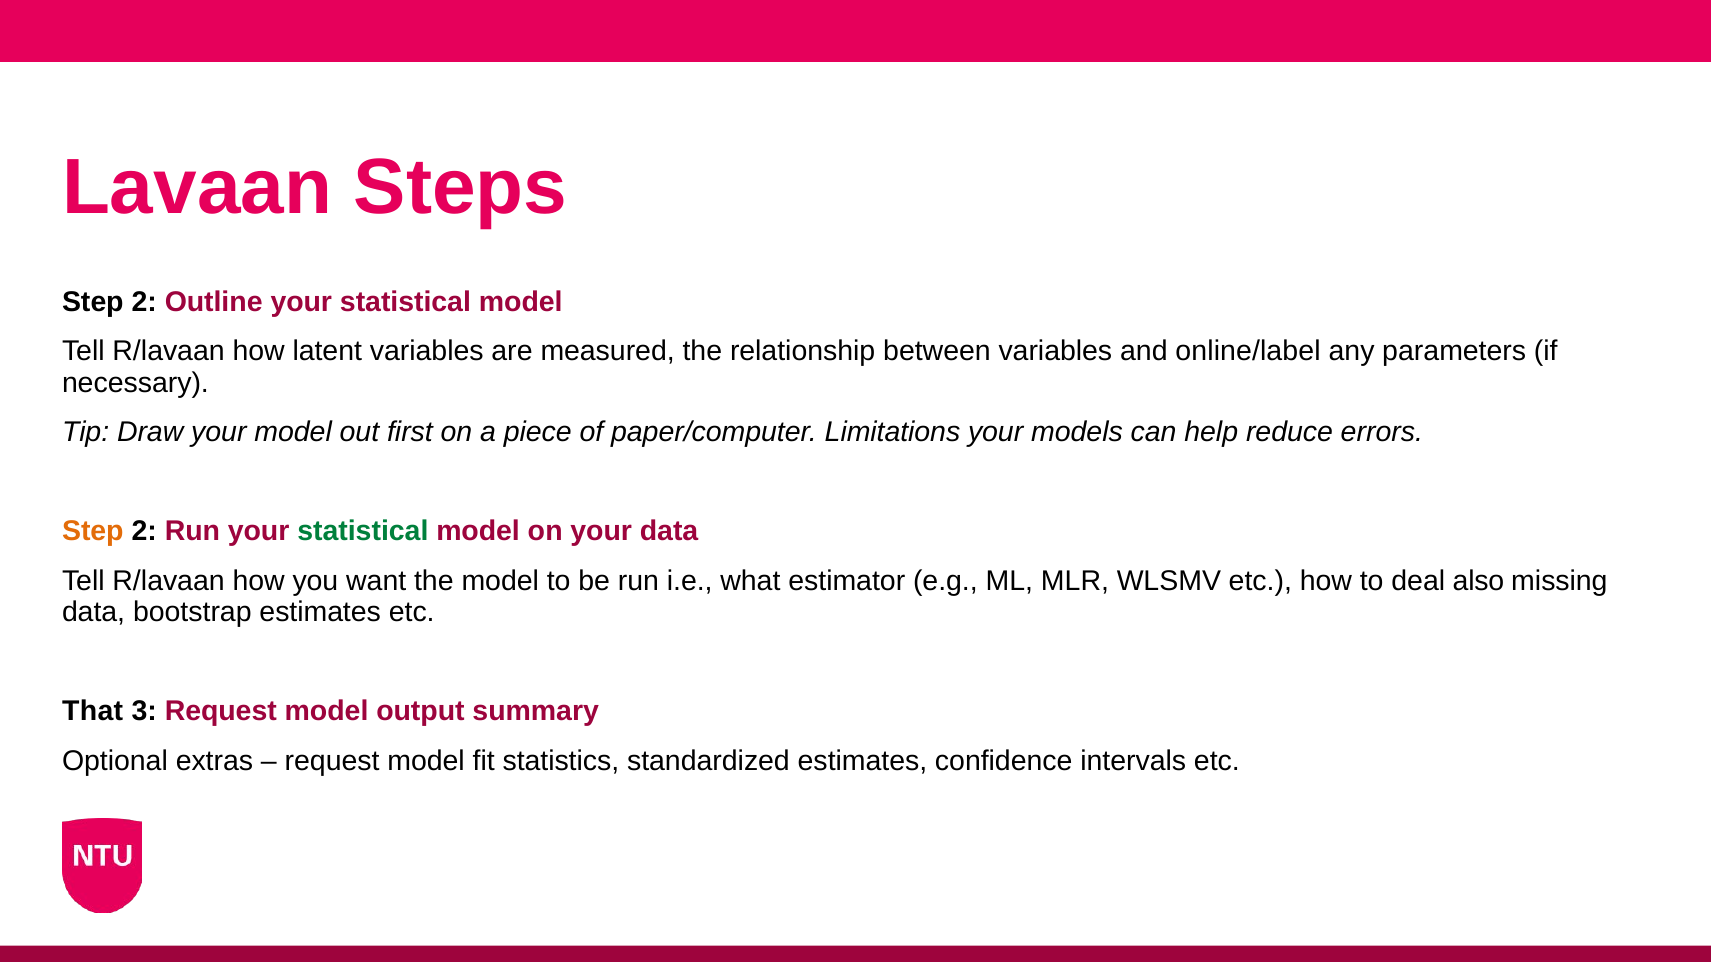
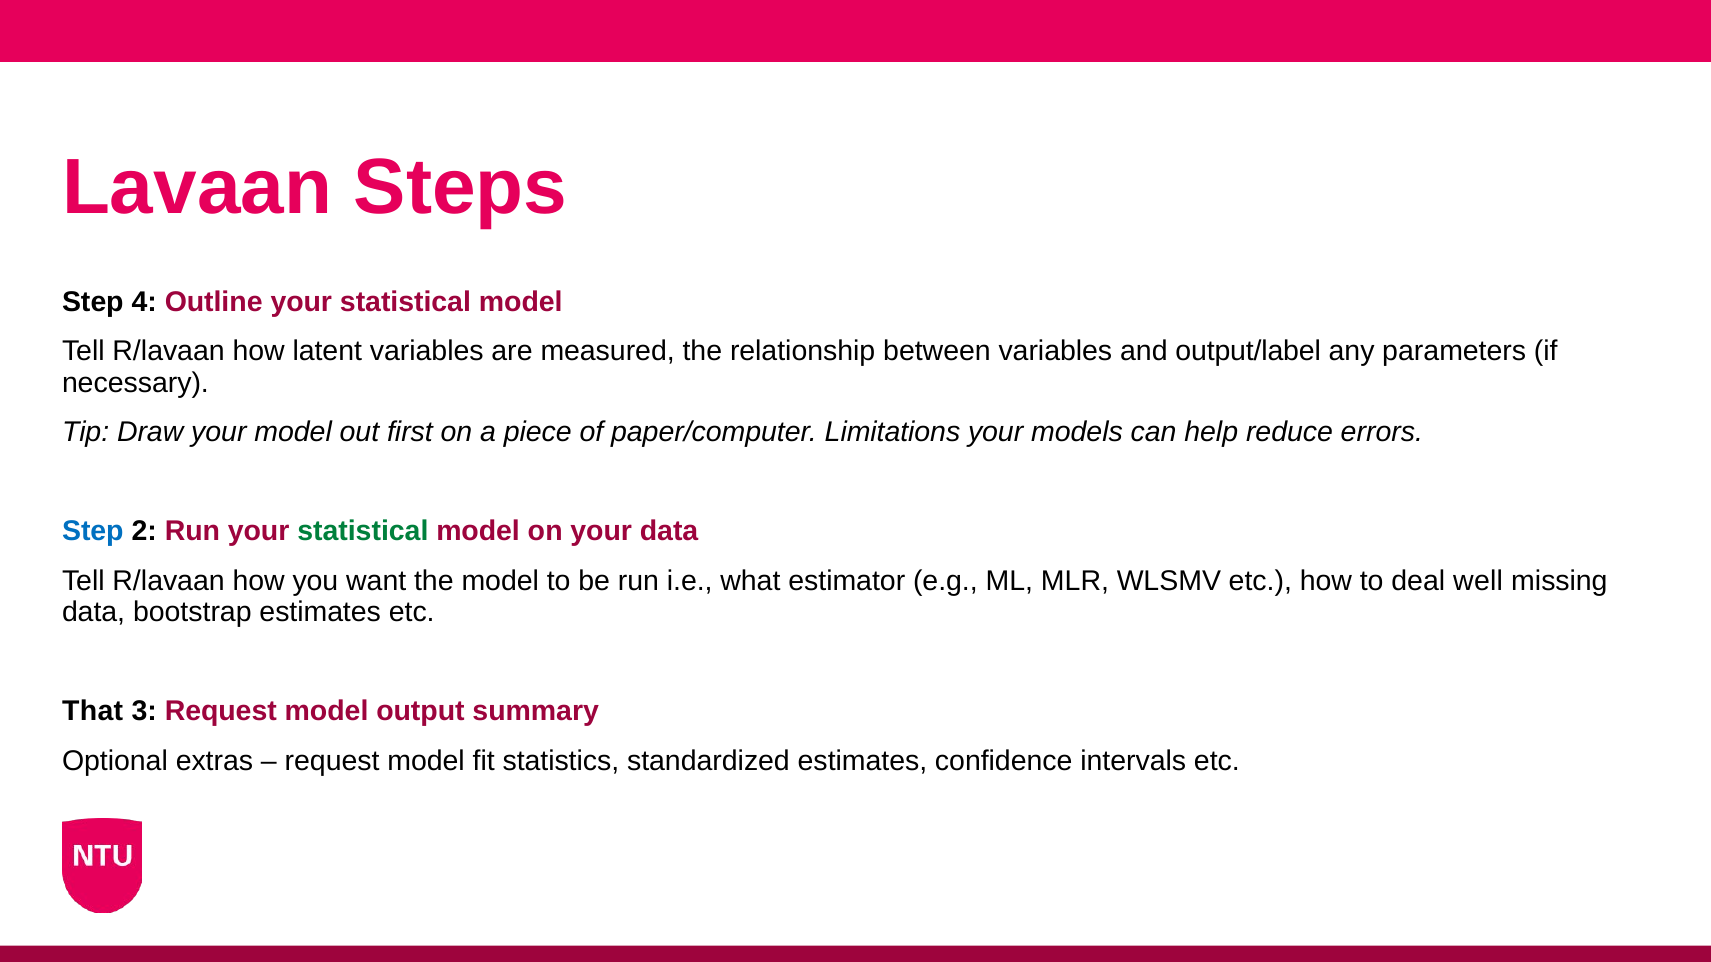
2: 2 -> 4 (144, 302)
online/label: online/label -> output/label (1248, 351)
Step colour: orange -> blue (93, 532)
also: also -> well (1478, 581)
